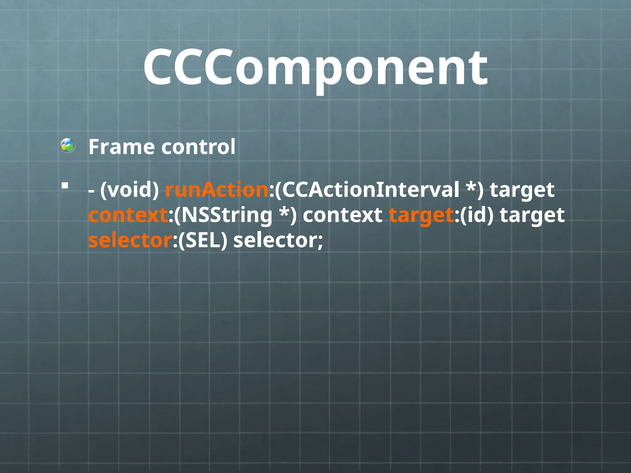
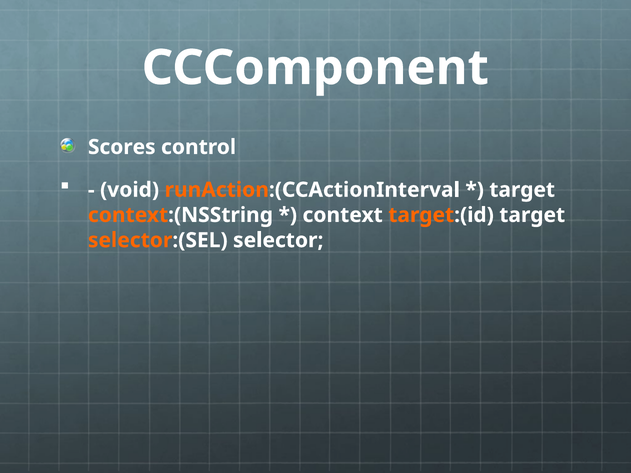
Frame: Frame -> Scores (122, 147)
